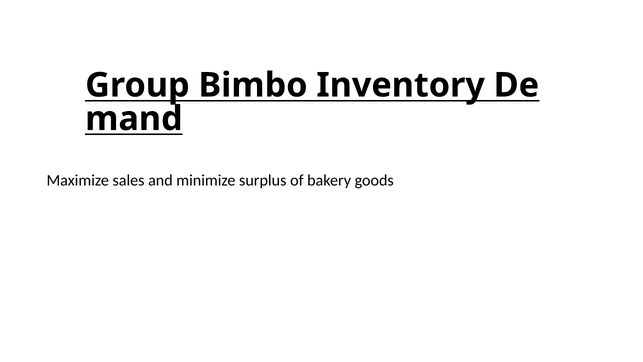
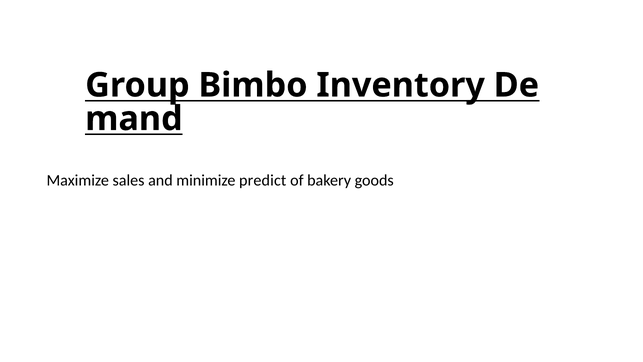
surplus: surplus -> predict (263, 180)
